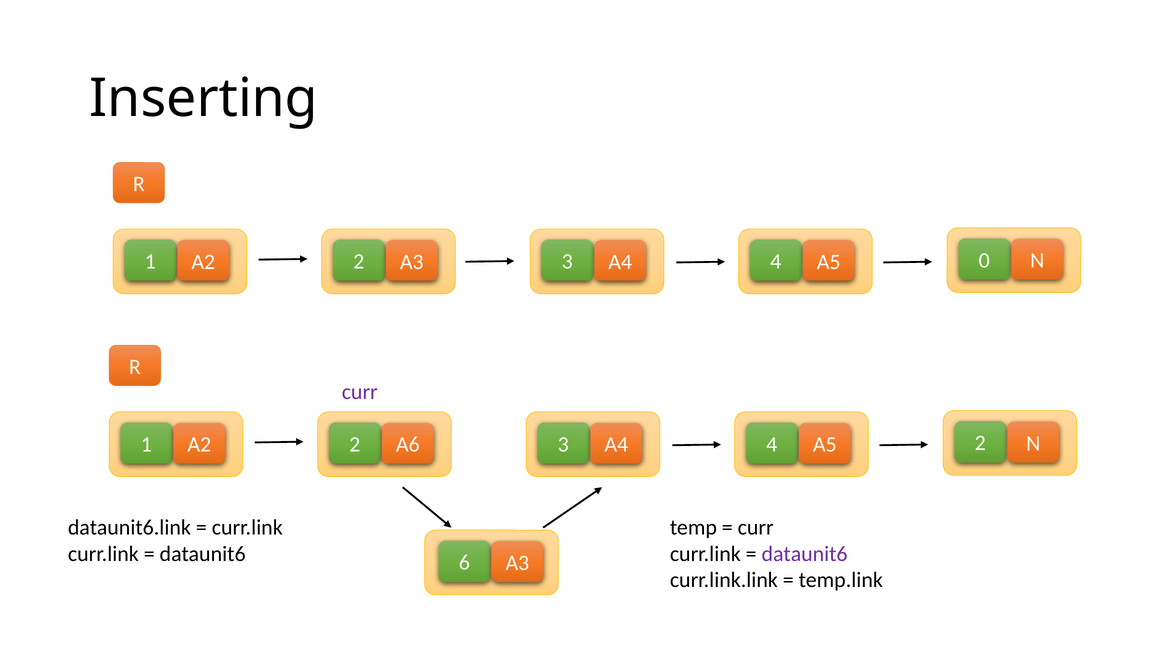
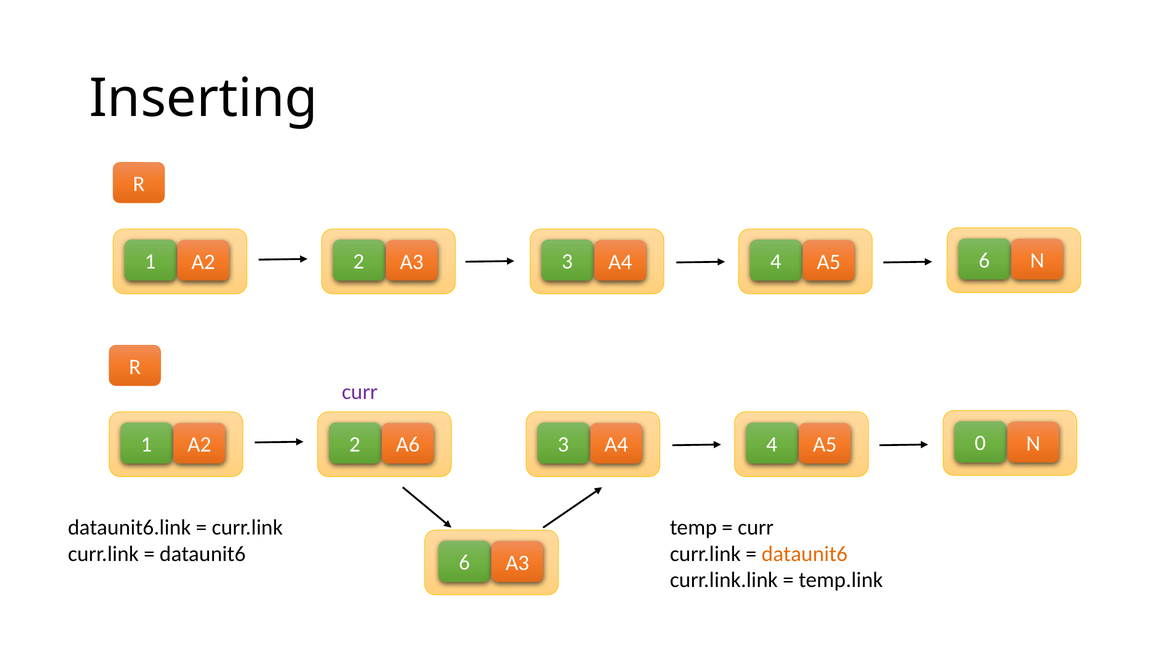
A5 0: 0 -> 6 (984, 260)
A5 2: 2 -> 0 (980, 443)
dataunit6 colour: purple -> orange (805, 554)
